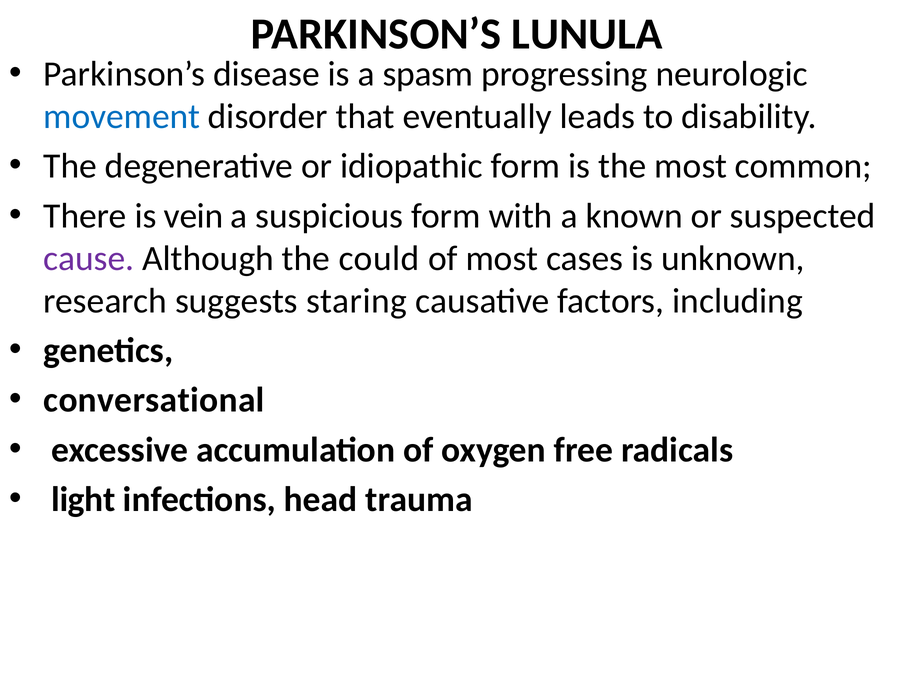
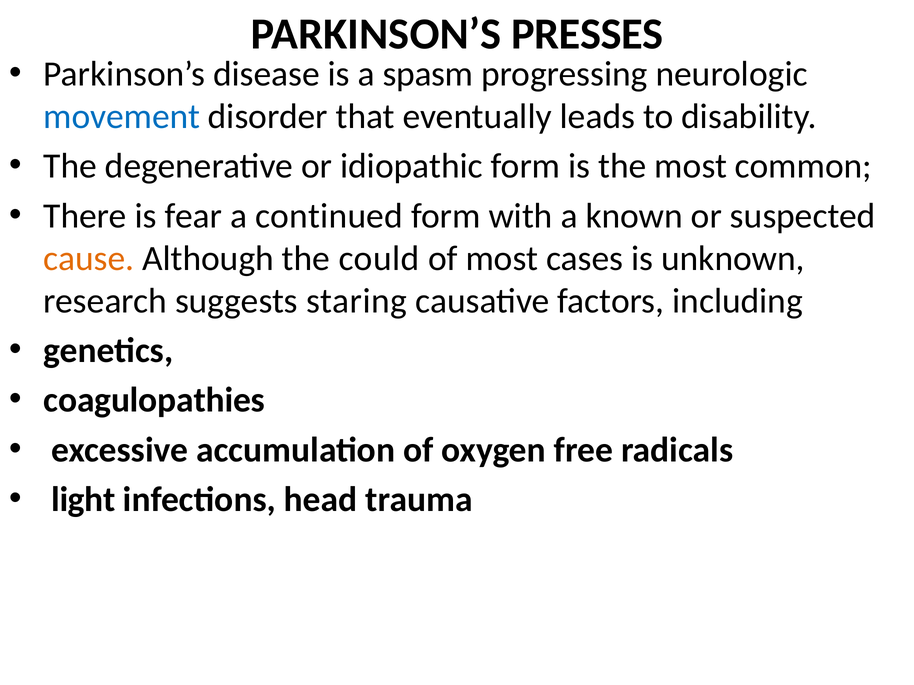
LUNULA: LUNULA -> PRESSES (587, 34)
vein: vein -> fear (193, 216)
suspicious: suspicious -> continued (329, 216)
cause colour: purple -> orange (89, 259)
conversational: conversational -> coagulopathies (154, 401)
